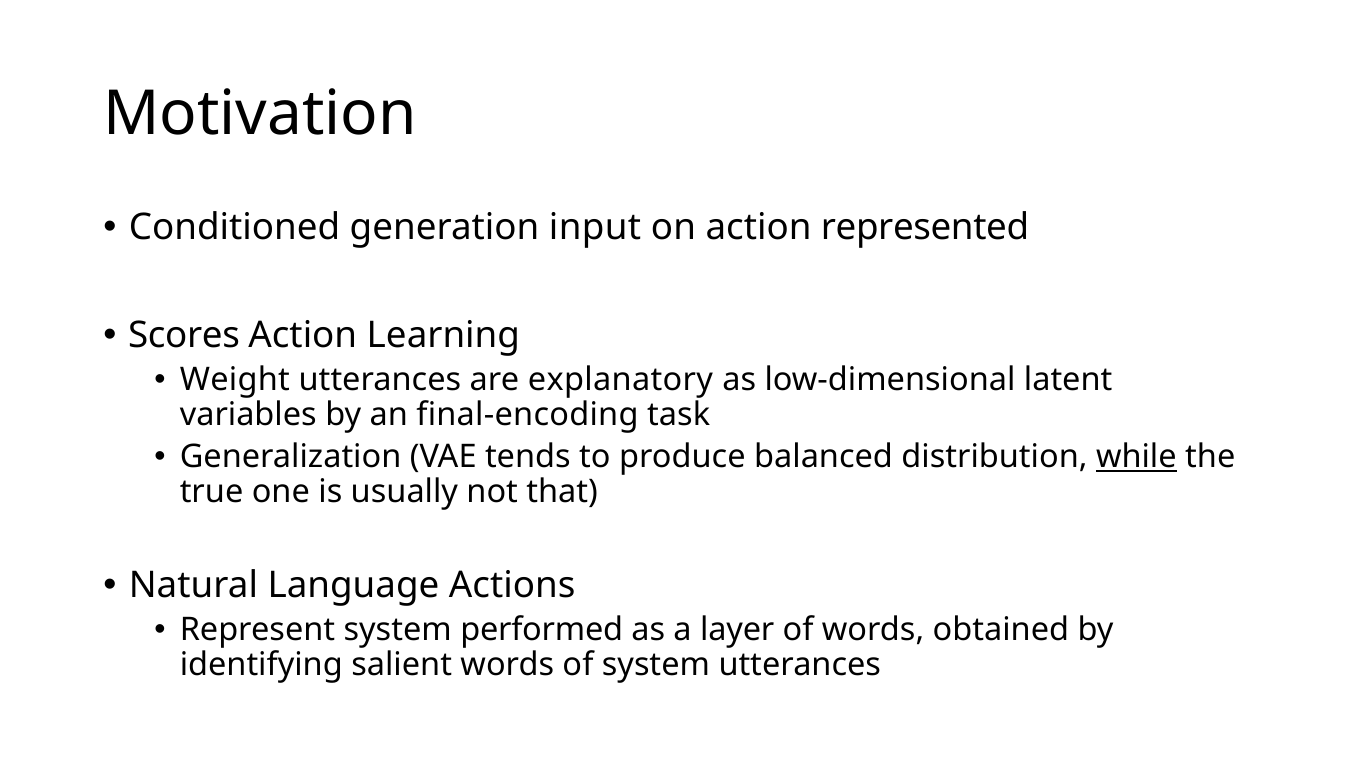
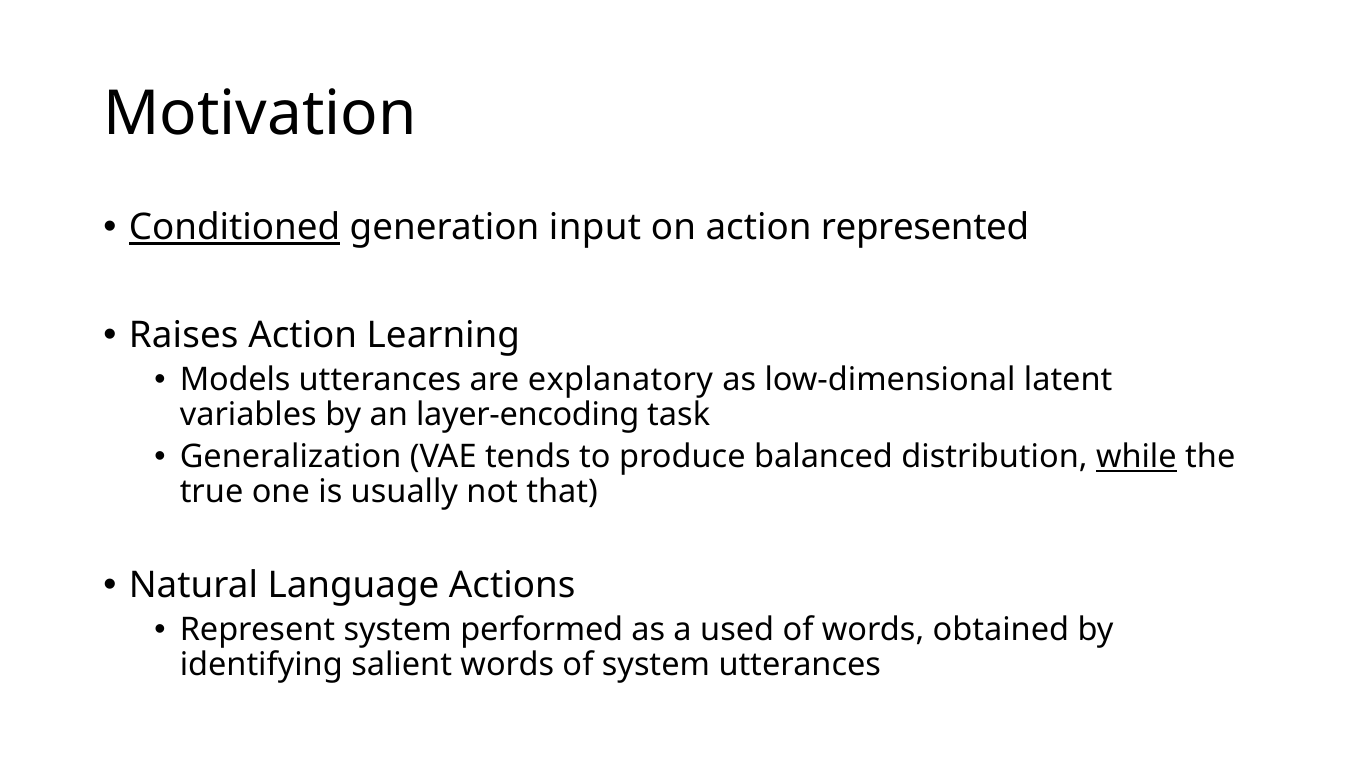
Conditioned underline: none -> present (235, 228)
Scores: Scores -> Raises (184, 336)
Weight: Weight -> Models (235, 380)
final-encoding: final-encoding -> layer-encoding (528, 415)
layer: layer -> used (737, 630)
